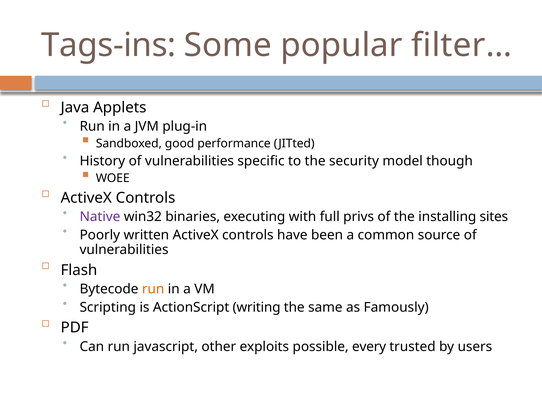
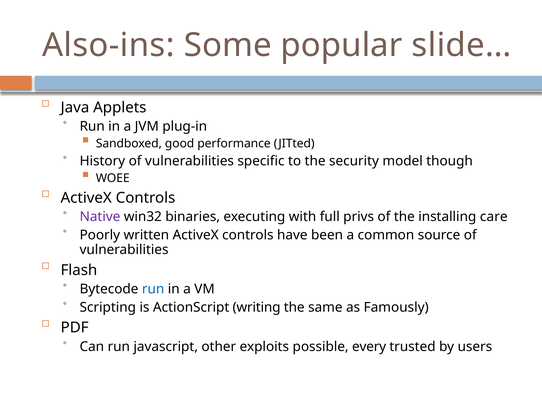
Tags-ins: Tags-ins -> Also-ins (108, 45)
filter…: filter… -> slide… (462, 45)
sites: sites -> care (494, 217)
run colour: orange -> blue (153, 289)
